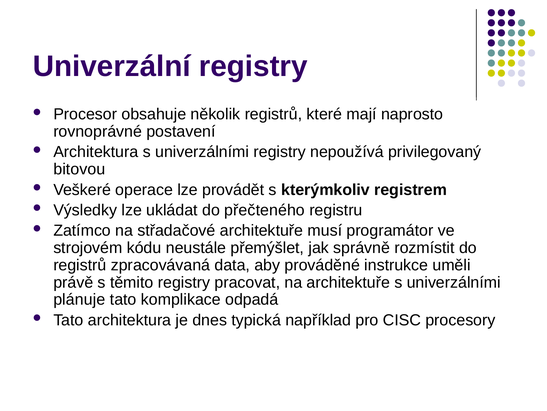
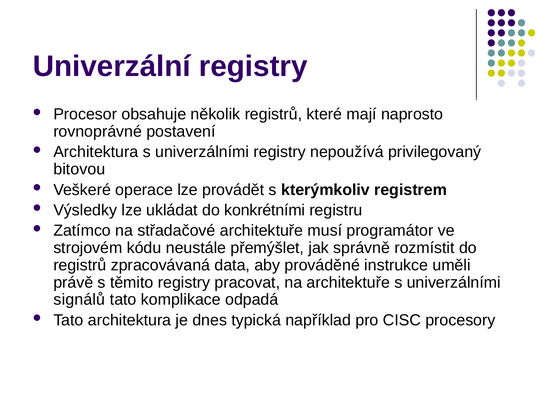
přečteného: přečteného -> konkrétními (265, 210)
plánuje: plánuje -> signálů (79, 299)
